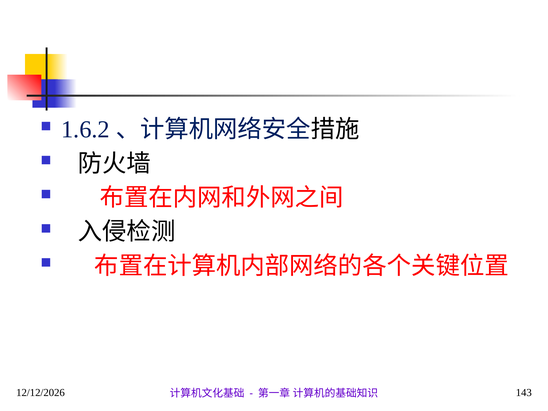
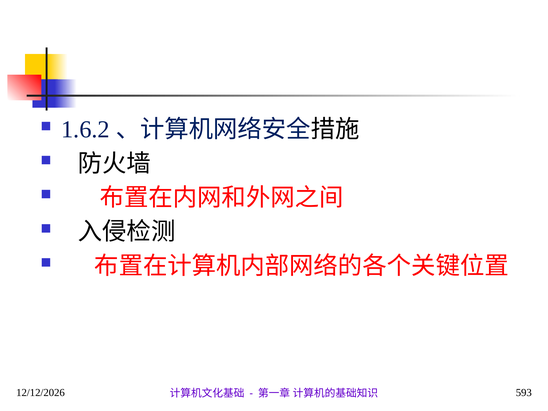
143: 143 -> 593 (524, 393)
